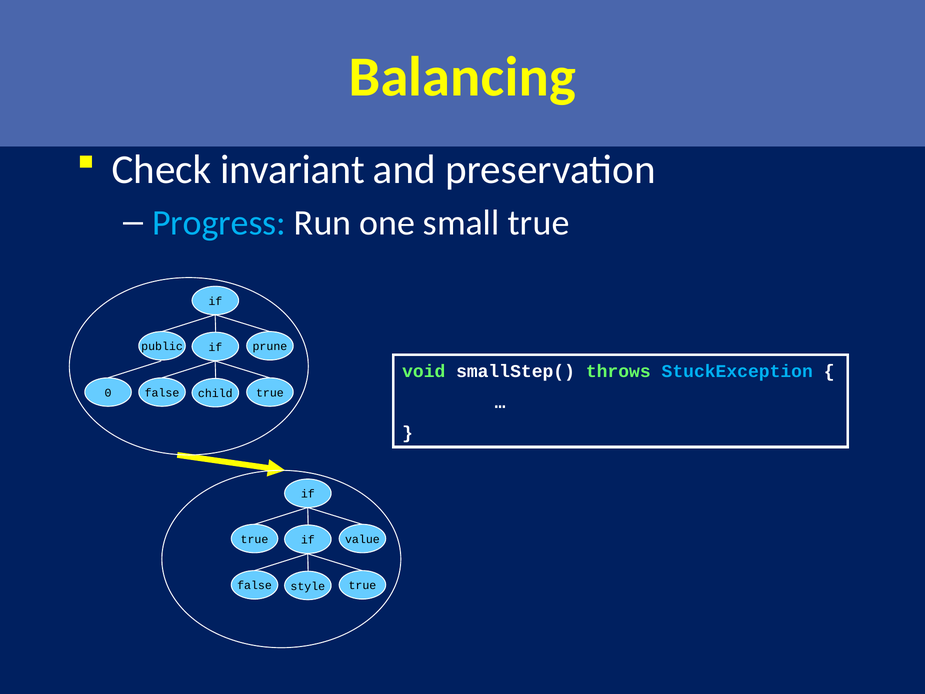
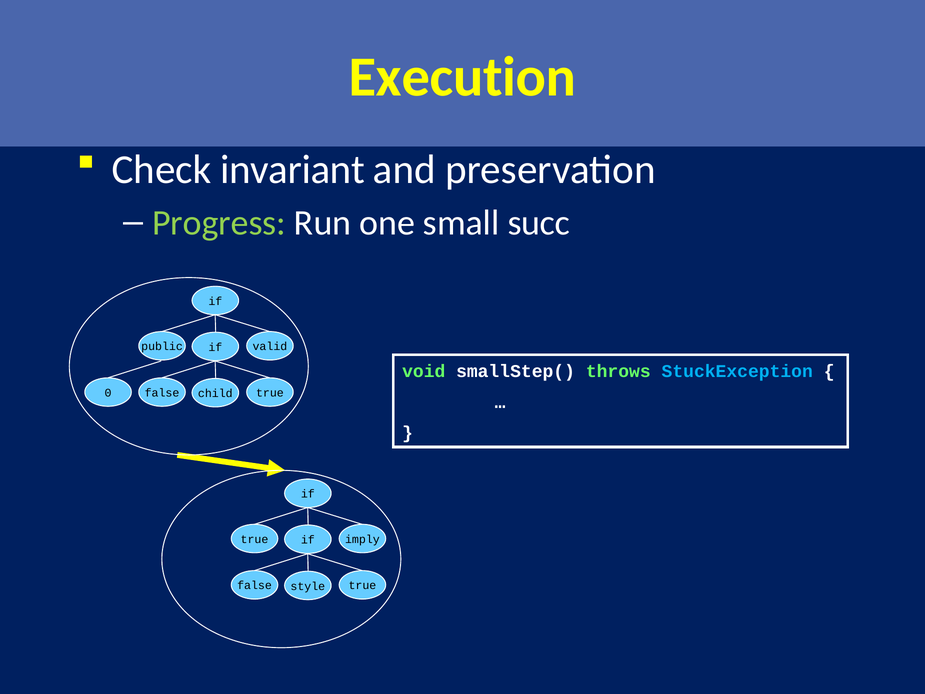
Balancing: Balancing -> Execution (462, 77)
Progress colour: light blue -> light green (219, 223)
small true: true -> succ (539, 223)
prune: prune -> valid (270, 346)
value: value -> imply (362, 539)
